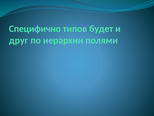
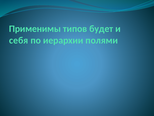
Специфично: Специфично -> Применимы (35, 29)
друг: друг -> себя (19, 40)
